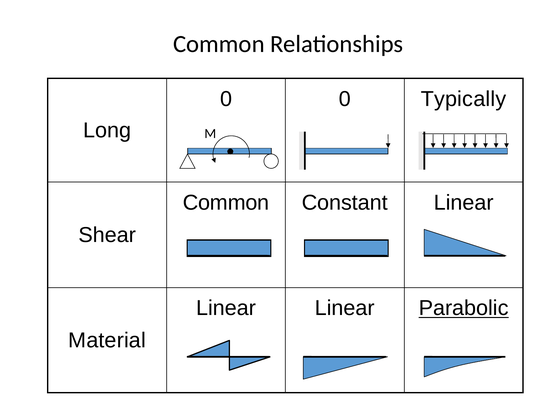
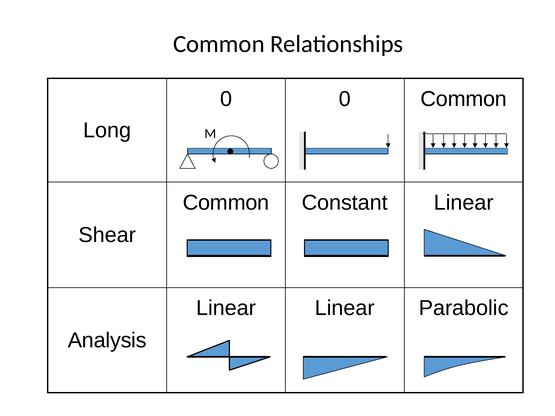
0 Typically: Typically -> Common (464, 99)
Parabolic underline: present -> none (464, 308)
Material: Material -> Analysis (107, 341)
